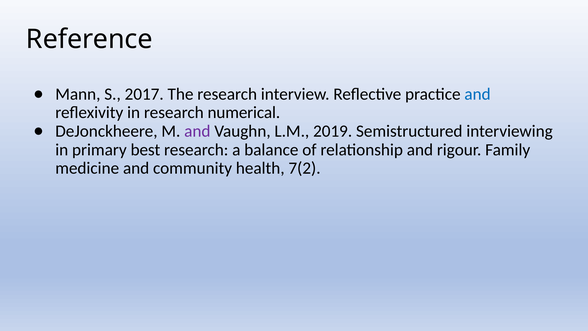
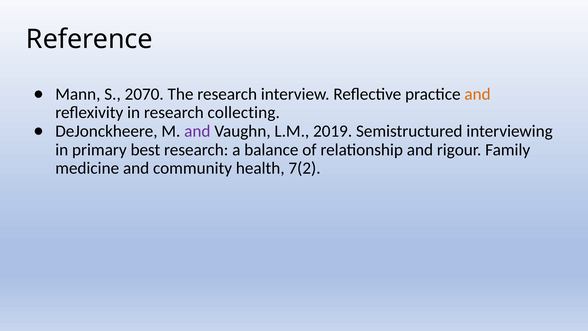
2017: 2017 -> 2070 (144, 94)
and colour: blue -> orange (477, 94)
numerical: numerical -> collecting (244, 113)
